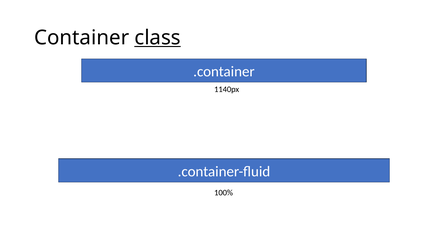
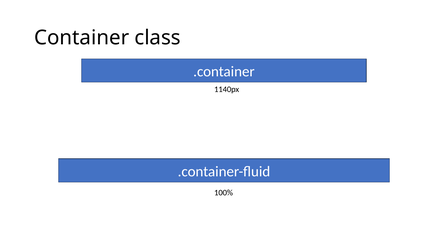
class underline: present -> none (158, 38)
